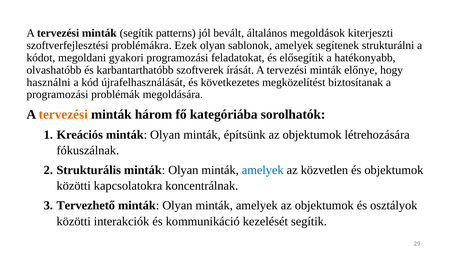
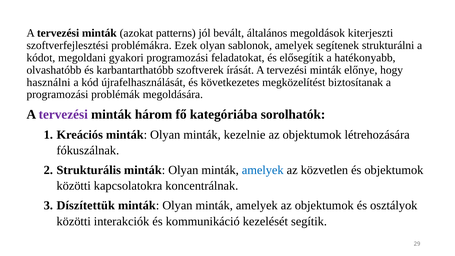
minták segítik: segítik -> azokat (136, 33)
tervezési colour: orange -> purple (63, 115)
építsünk: építsünk -> kezelnie (245, 135)
Tervezhető: Tervezhető -> Díszítettük (86, 205)
